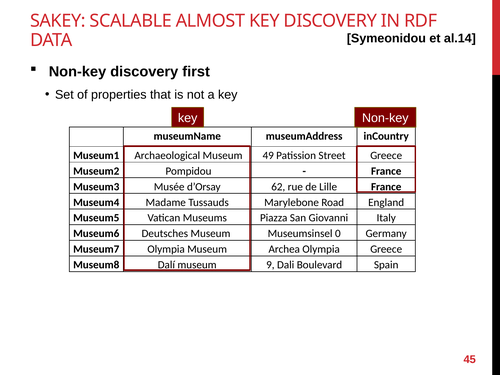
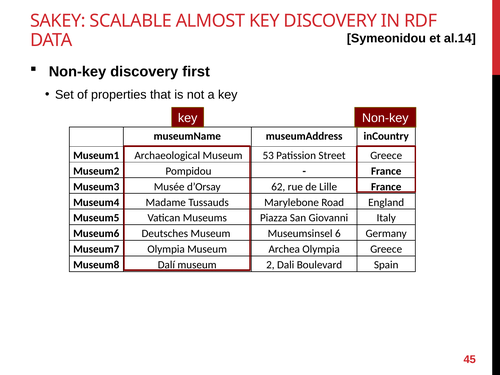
49: 49 -> 53 (268, 155)
0: 0 -> 6 (338, 234)
9: 9 -> 2 (270, 265)
